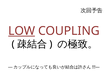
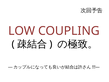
LOW underline: present -> none (22, 31)
